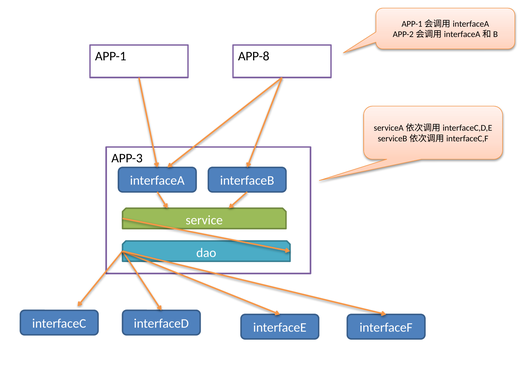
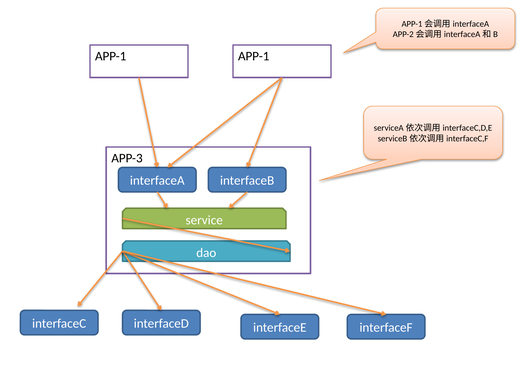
APP-1 APP-8: APP-8 -> APP-1 (254, 56)
